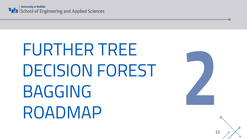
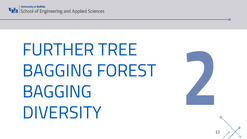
DECISION: DECISION -> BAGGING (58, 71)
ROADMAP: ROADMAP -> DIVERSITY (62, 113)
